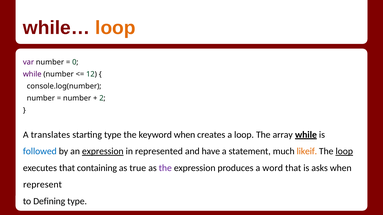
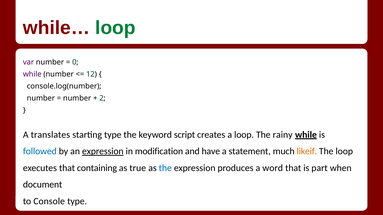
loop colour: orange -> green (115, 28)
keyword when: when -> script (185, 135)
array: array -> rainy (283, 135)
represented: represented -> modification (159, 152)
loop underline: present -> none (344, 152)
the colour: purple -> blue (165, 168)
asks: asks -> part (320, 168)
represent: represent -> document (43, 185)
Defining: Defining -> Console (49, 202)
